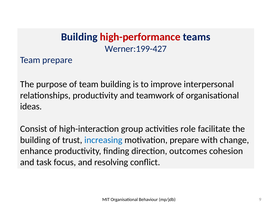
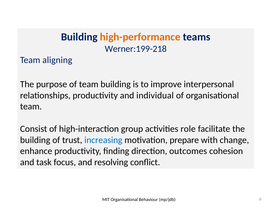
high-performance colour: red -> orange (140, 37)
Werner:199-427: Werner:199-427 -> Werner:199-218 (136, 49)
Team prepare: prepare -> aligning (57, 60)
teamwork: teamwork -> individual (155, 95)
ideas: ideas -> team (31, 106)
